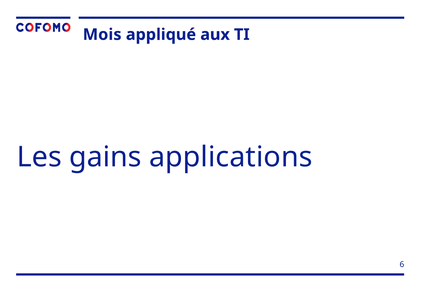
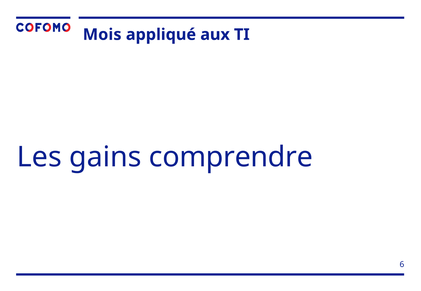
applications: applications -> comprendre (231, 157)
